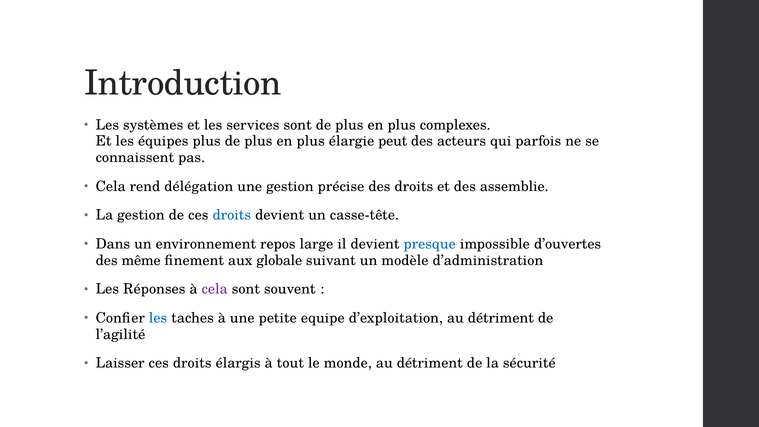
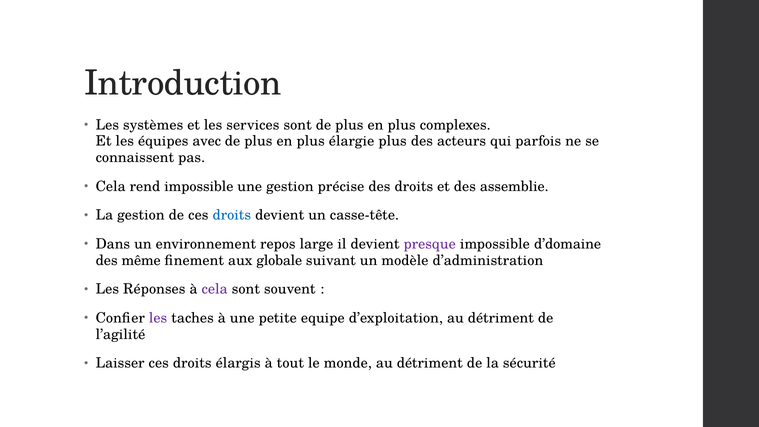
équipes plus: plus -> avec (207, 141)
élargie peut: peut -> plus (393, 141)
rend délégation: délégation -> impossible (199, 186)
presque colour: blue -> purple (430, 244)
d’ouvertes: d’ouvertes -> d’domaine (568, 244)
les colour: blue -> purple (158, 318)
